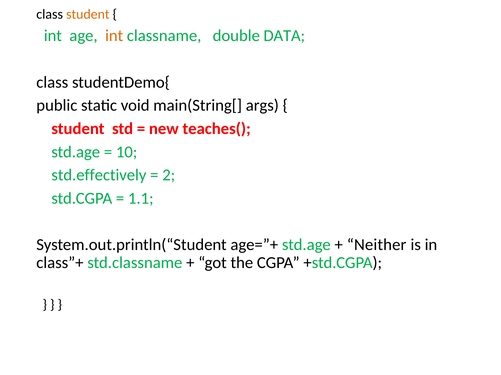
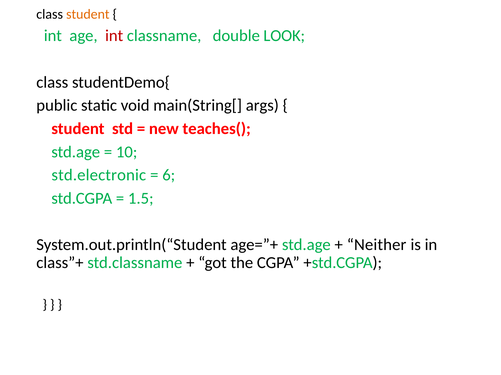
int colour: orange -> red (114, 36)
DATA: DATA -> LOOK (284, 36)
std.effectively: std.effectively -> std.electronic (99, 175)
2: 2 -> 6 (169, 175)
1.1: 1.1 -> 1.5 (141, 199)
